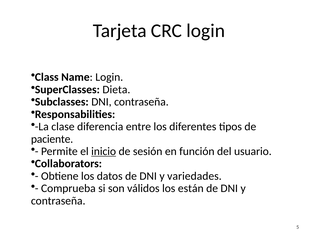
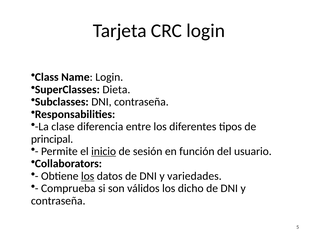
paciente: paciente -> principal (52, 139)
los underline: none -> present (88, 176)
están: están -> dicho (191, 189)
